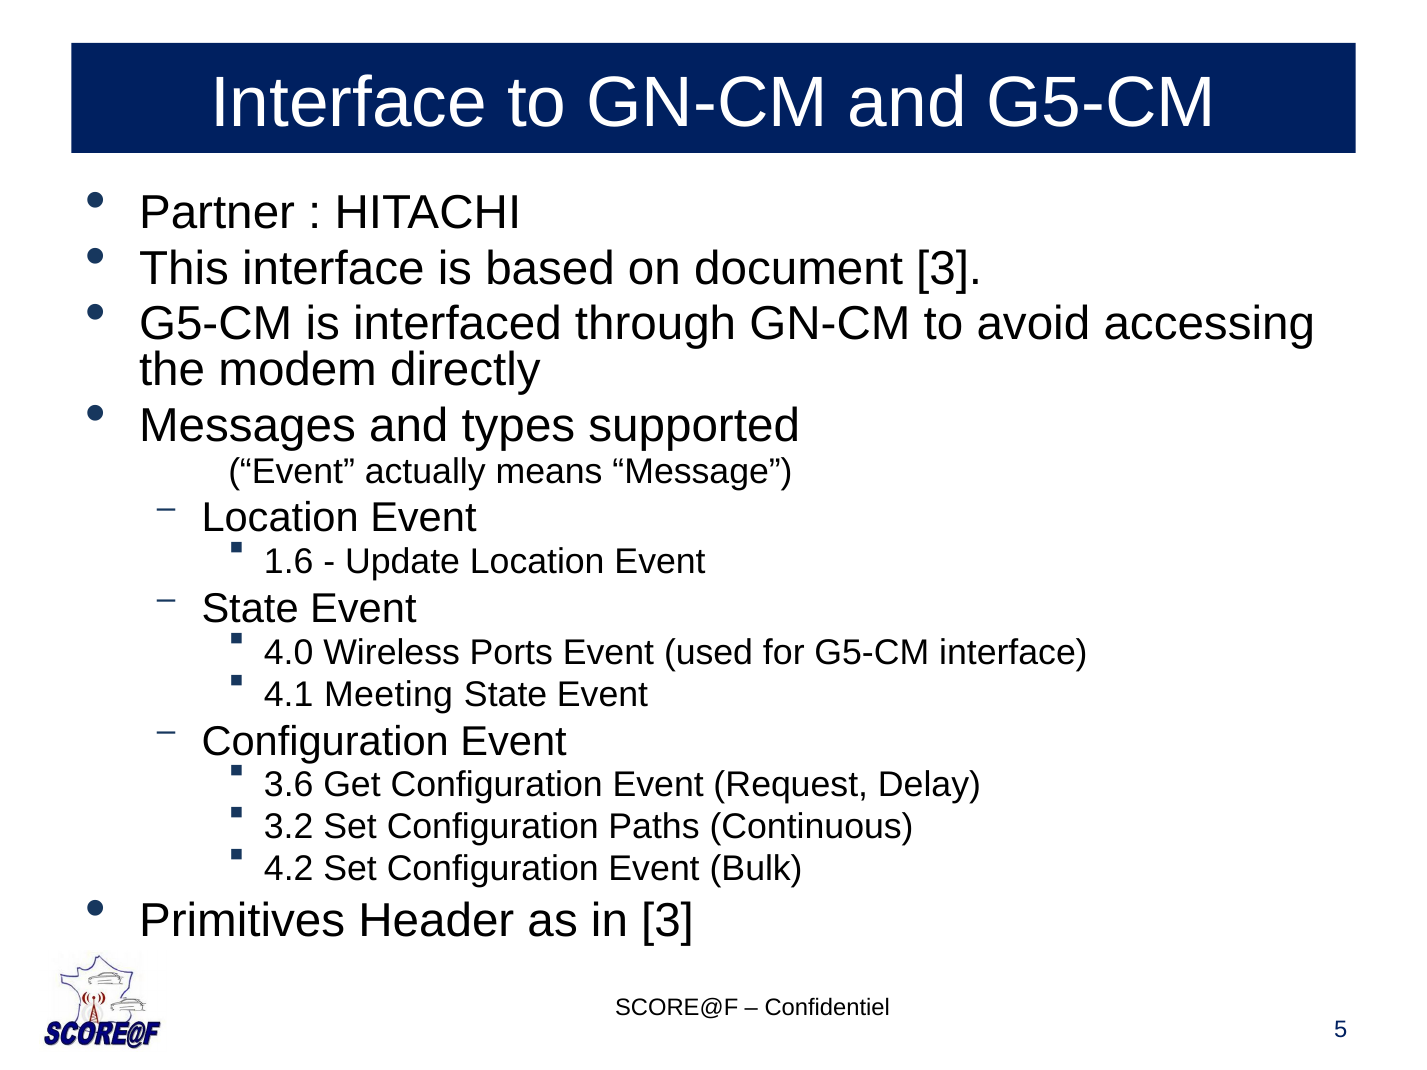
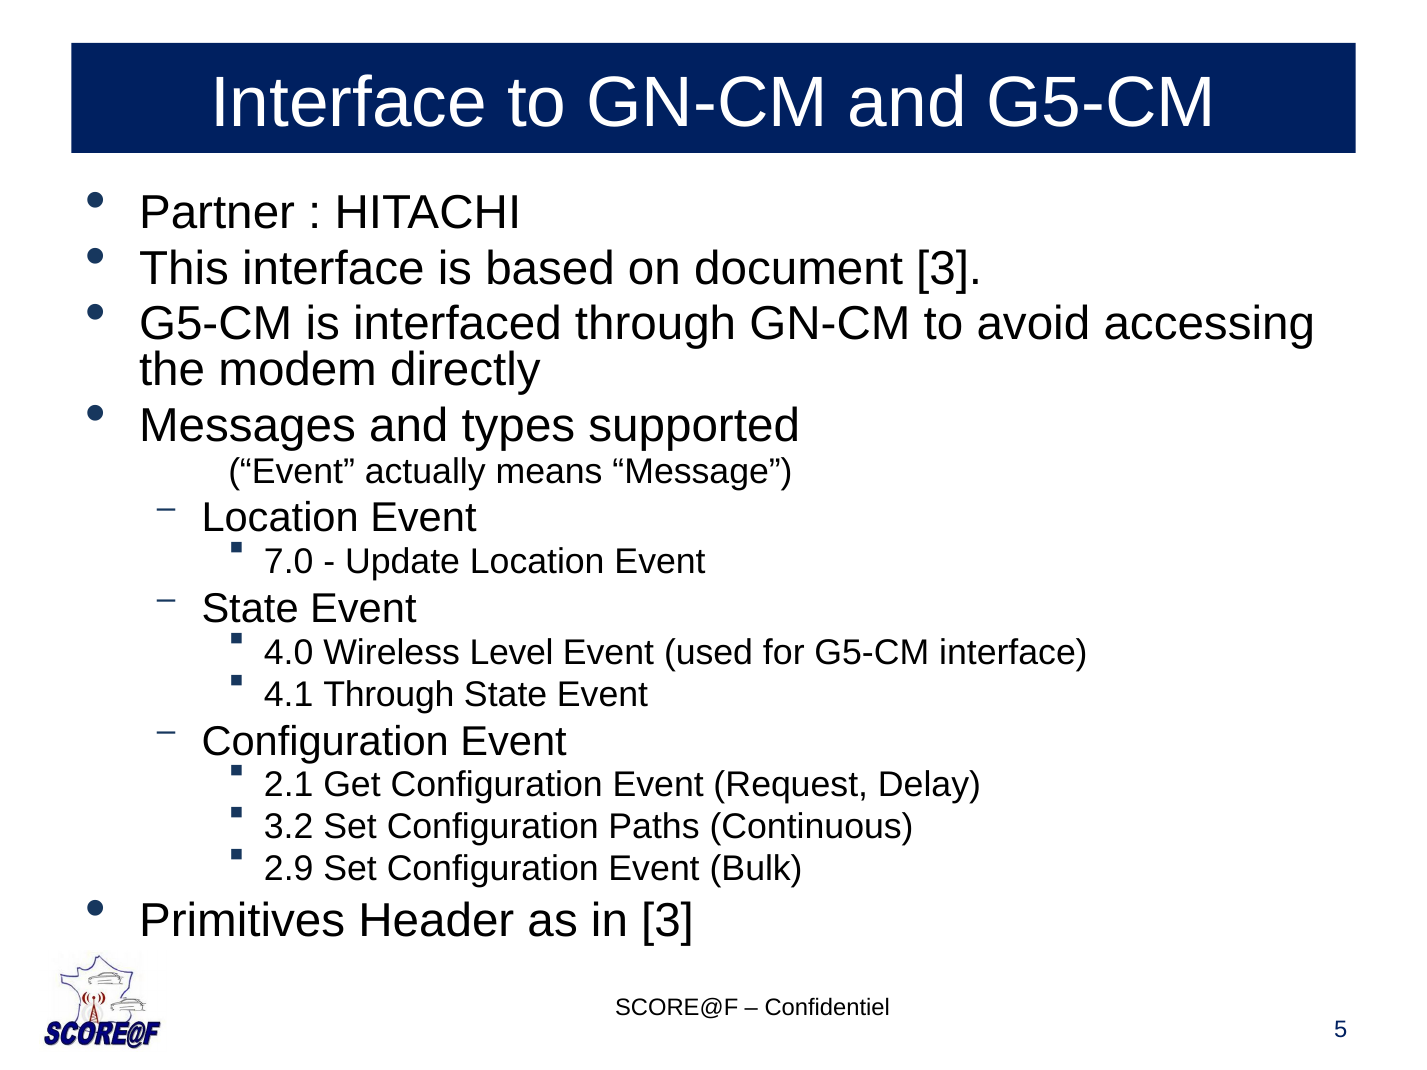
1.6: 1.6 -> 7.0 (289, 562)
Ports: Ports -> Level (512, 653)
4.1 Meeting: Meeting -> Through (389, 695)
3.6: 3.6 -> 2.1 (289, 785)
4.2: 4.2 -> 2.9 (289, 869)
